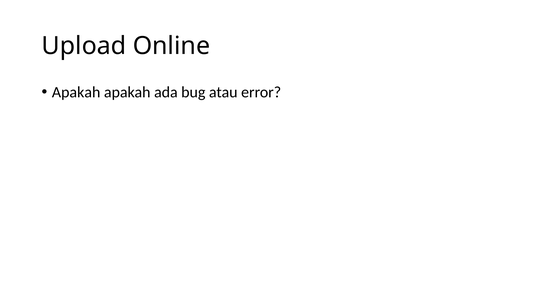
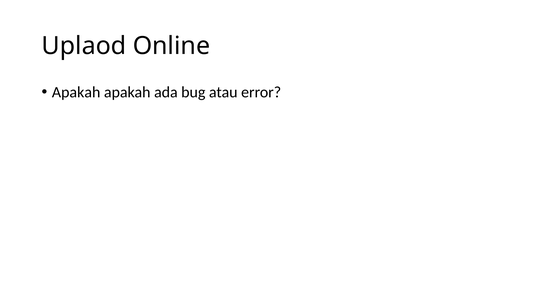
Upload: Upload -> Uplaod (84, 46)
